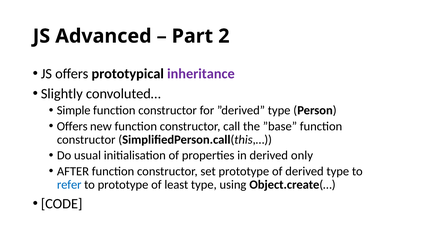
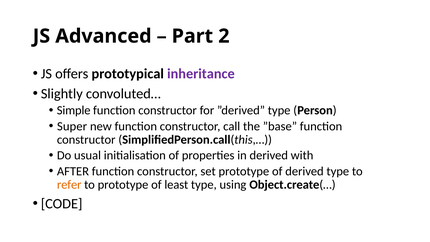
Offers: Offers -> Super (72, 126)
only: only -> with (302, 155)
refer colour: blue -> orange (69, 185)
